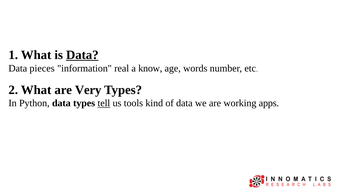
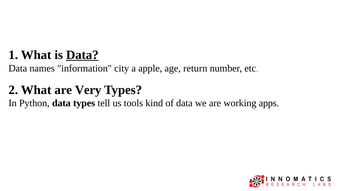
pieces: pieces -> names (42, 68)
real: real -> city (122, 68)
know: know -> apple (150, 68)
words: words -> return (195, 68)
tell underline: present -> none (104, 103)
